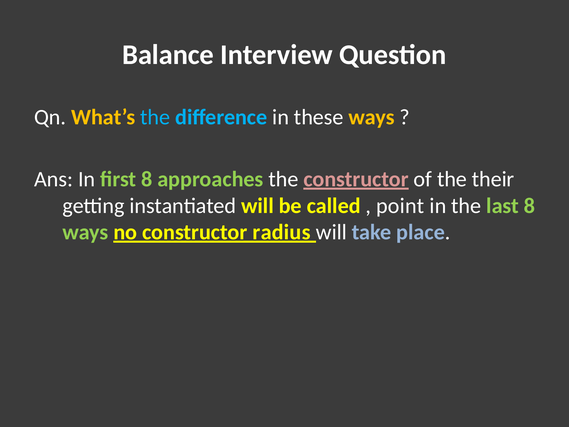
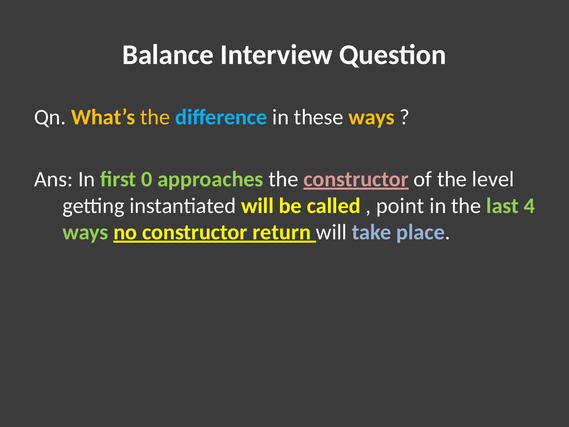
the colour: light blue -> yellow (155, 117)
first 8: 8 -> 0 (147, 179)
their: their -> level (493, 179)
last 8: 8 -> 4 (529, 206)
radius: radius -> return (282, 232)
